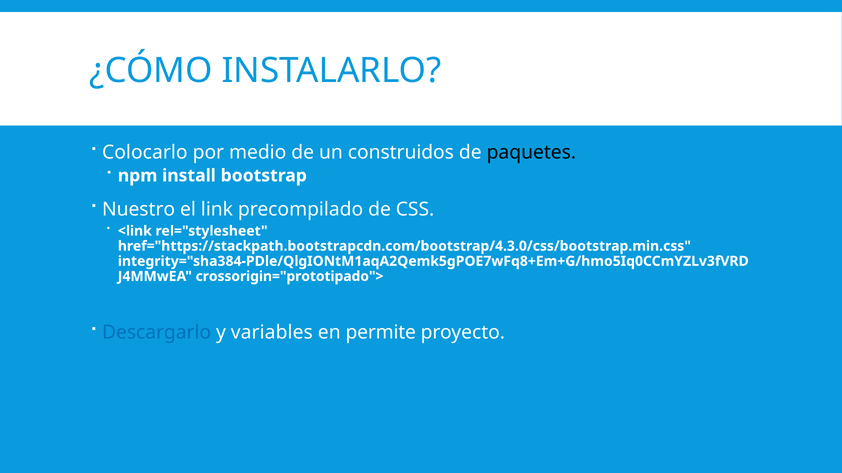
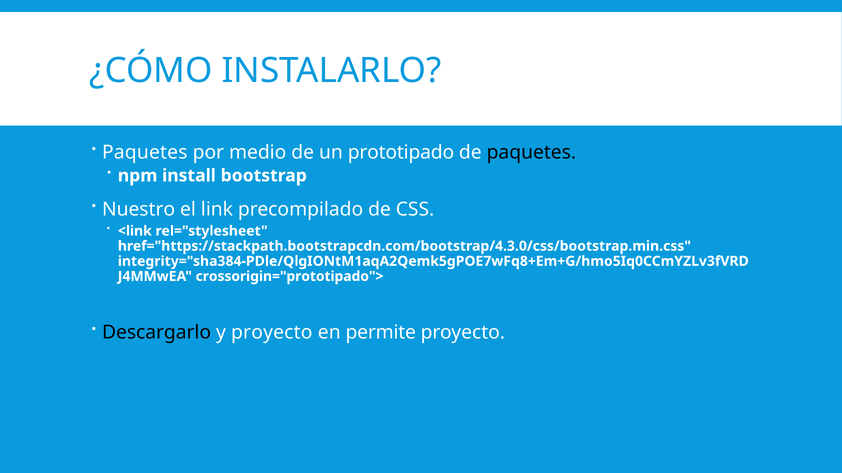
Colocarlo: Colocarlo -> Paquetes (145, 152)
construidos: construidos -> prototipado (401, 152)
Descargarlo colour: blue -> black (157, 333)
y variables: variables -> proyecto (272, 333)
